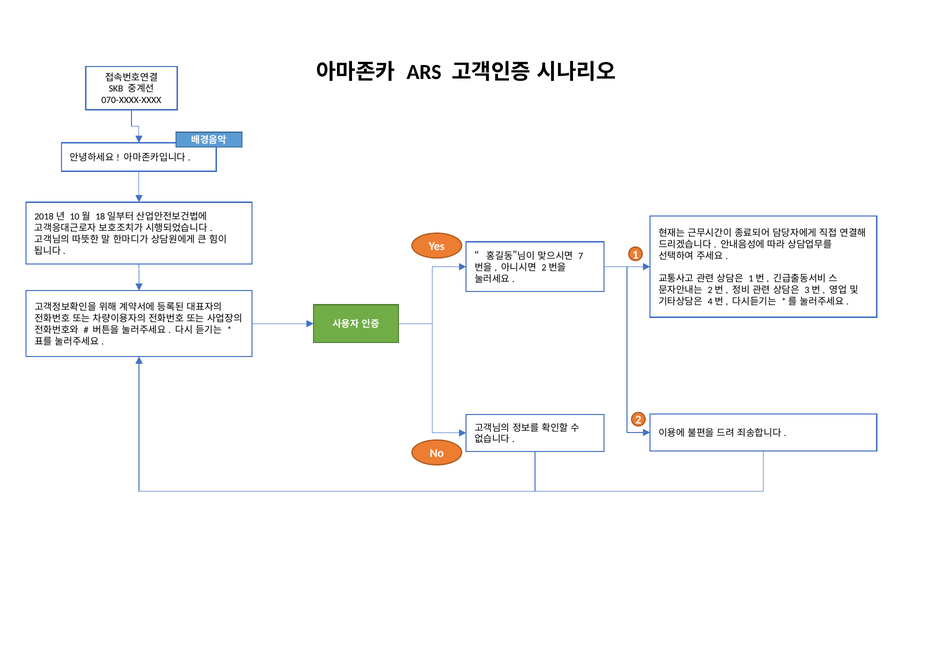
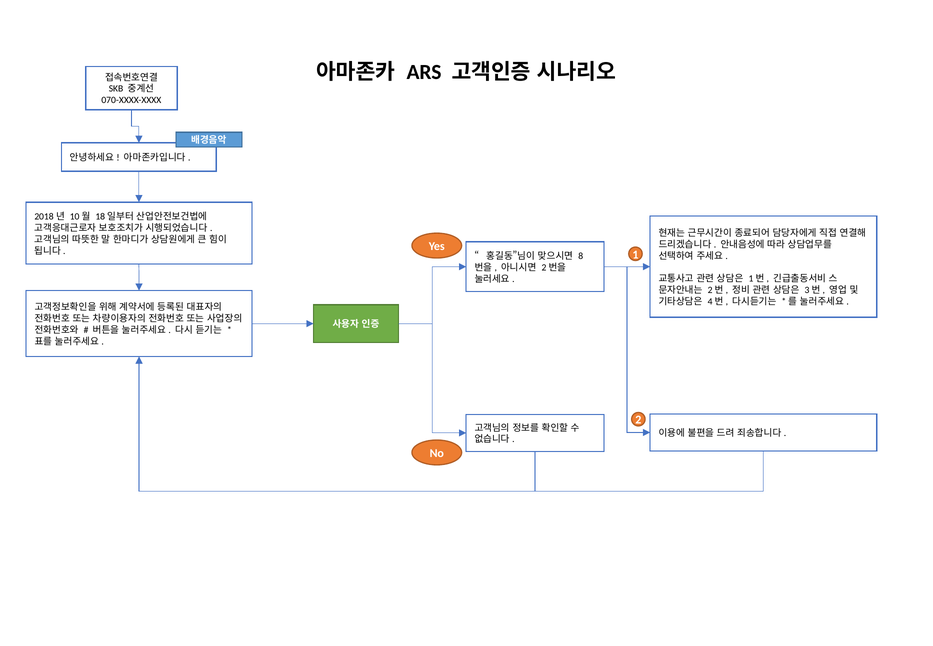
7: 7 -> 8 (581, 256)
